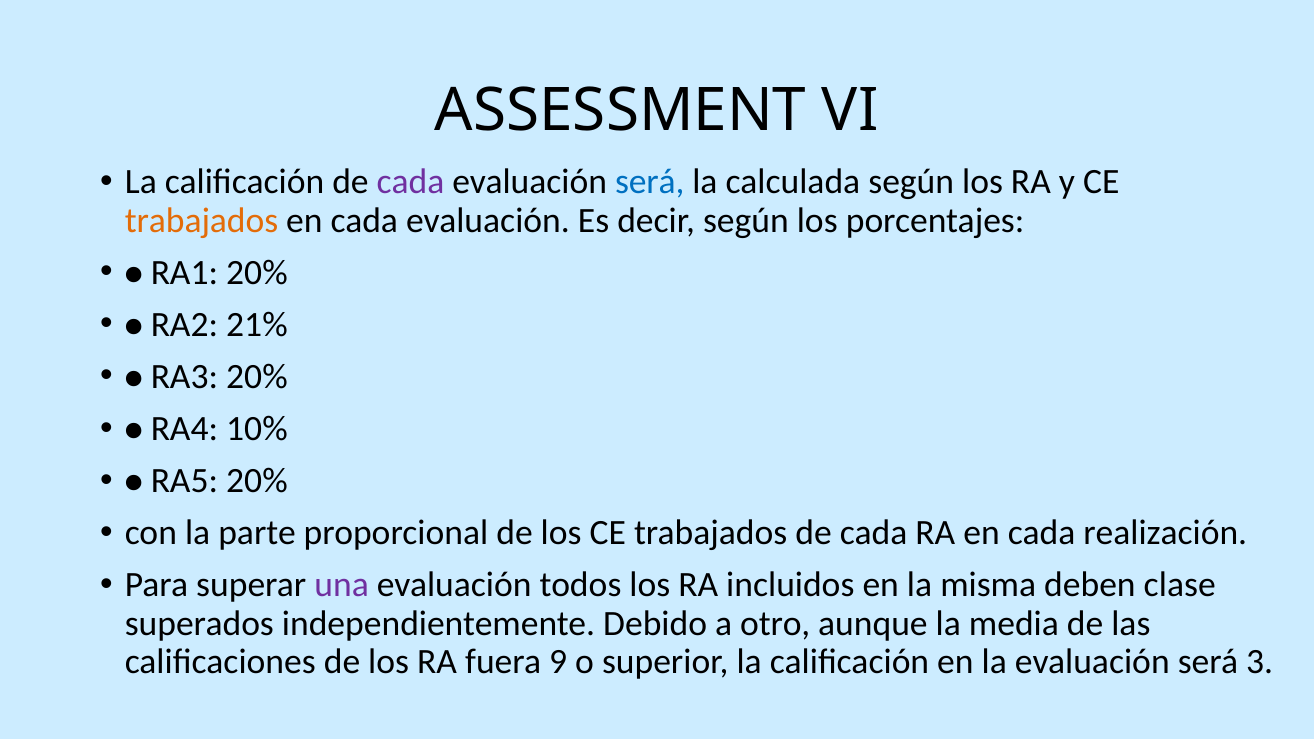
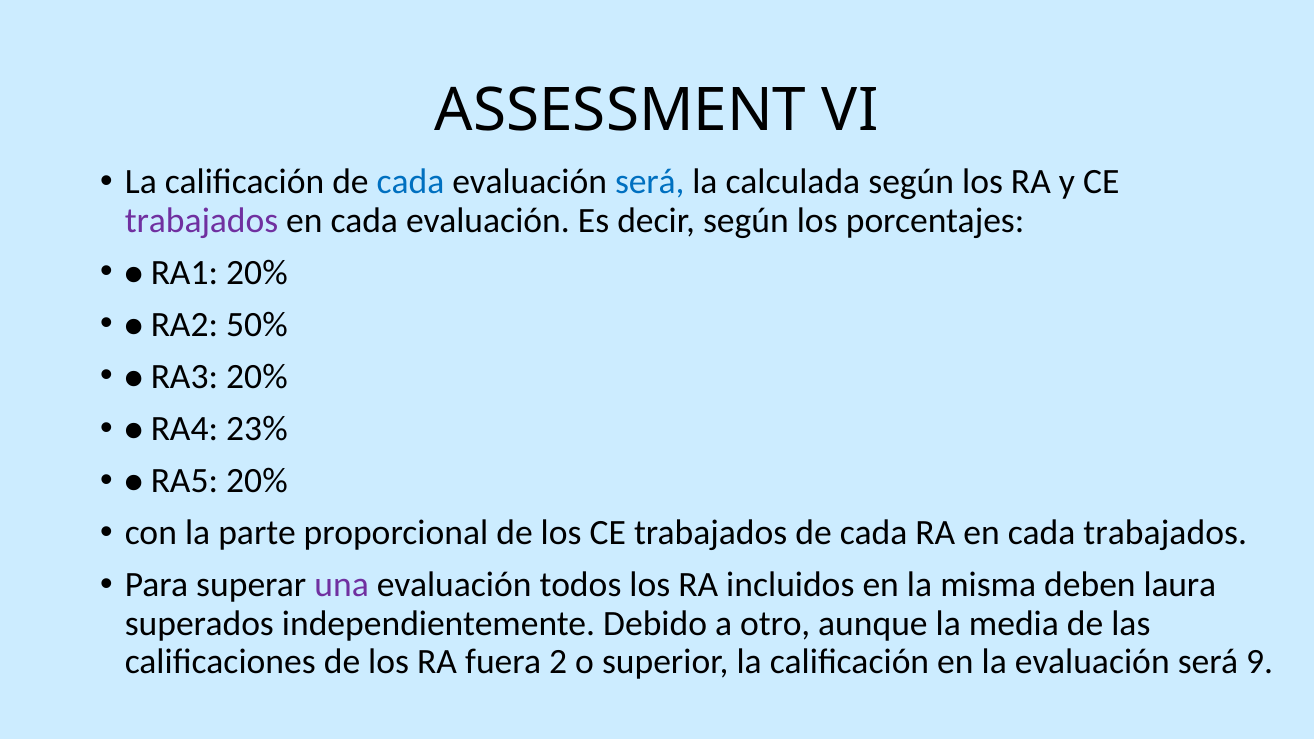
cada colour: purple -> blue (411, 182)
trabajados colour: orange -> purple (202, 220)
21%: 21% -> 50% (257, 325)
10%: 10% -> 23% (257, 429)
cada realización: realización -> trabajados (1165, 533)
clase: clase -> laura (1180, 585)
9: 9 -> 2 (558, 662)
3: 3 -> 9 (1260, 662)
